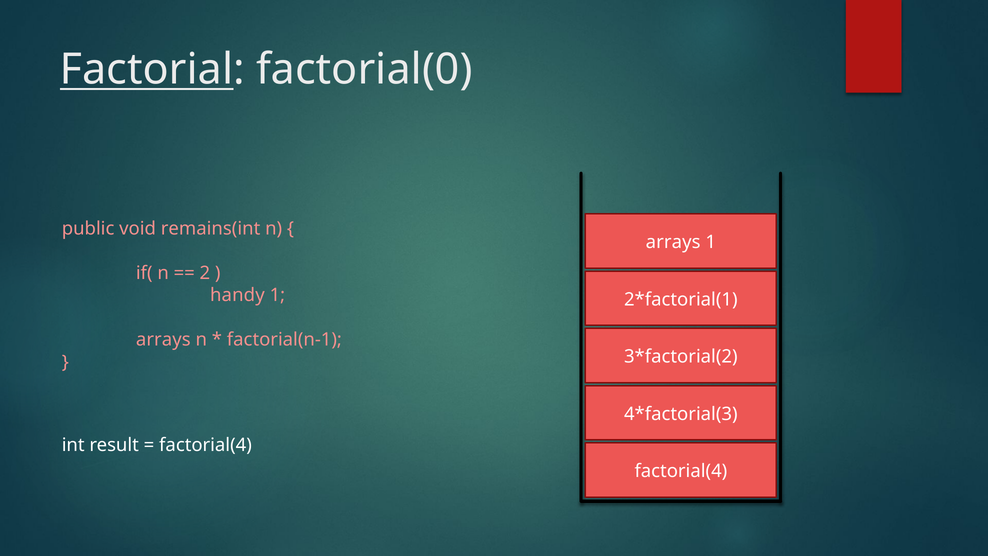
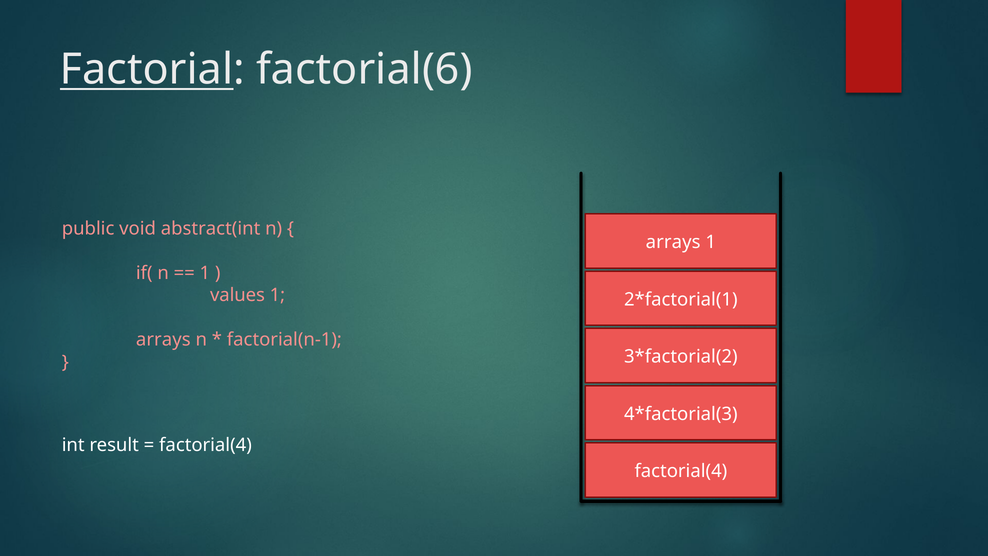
factorial(0: factorial(0 -> factorial(6 (364, 69)
remains(int: remains(int -> abstract(int (211, 229)
2: 2 -> 1 (205, 273)
handy: handy -> values (237, 295)
